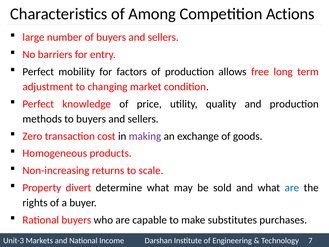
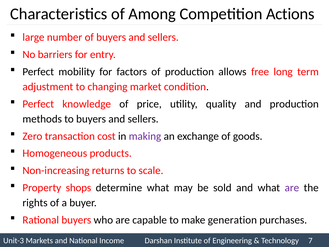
divert: divert -> shops (78, 188)
are colour: blue -> purple (292, 188)
substitutes: substitutes -> generation (232, 220)
